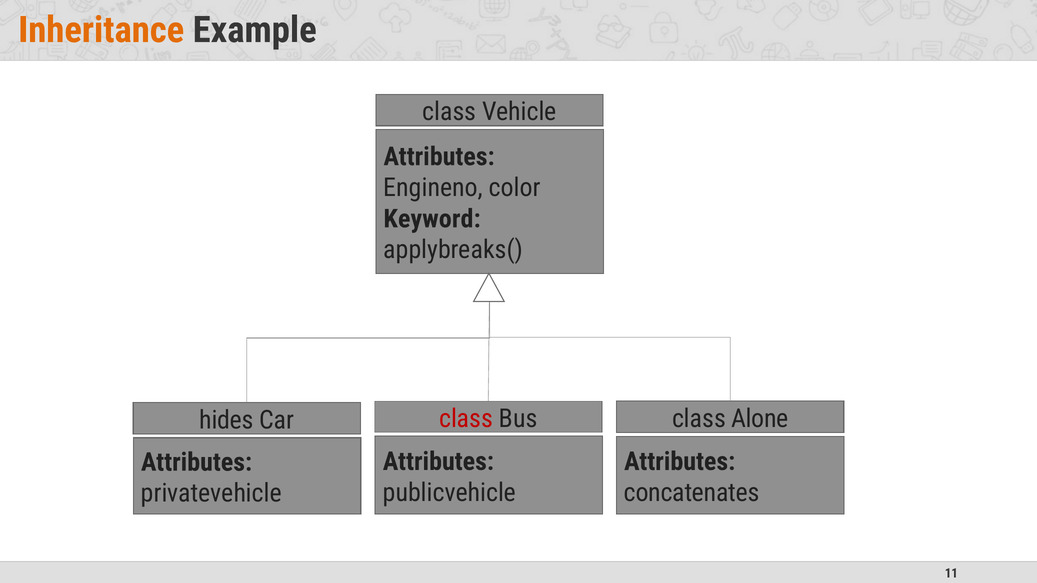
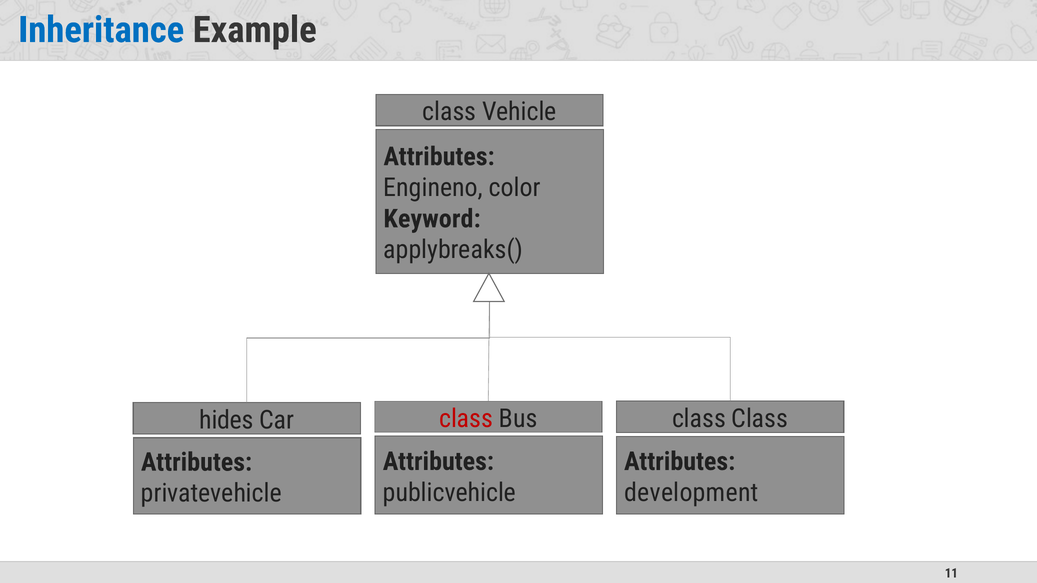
Inheritance colour: orange -> blue (101, 30)
class Alone: Alone -> Class (760, 419)
concatenates: concatenates -> development (691, 493)
